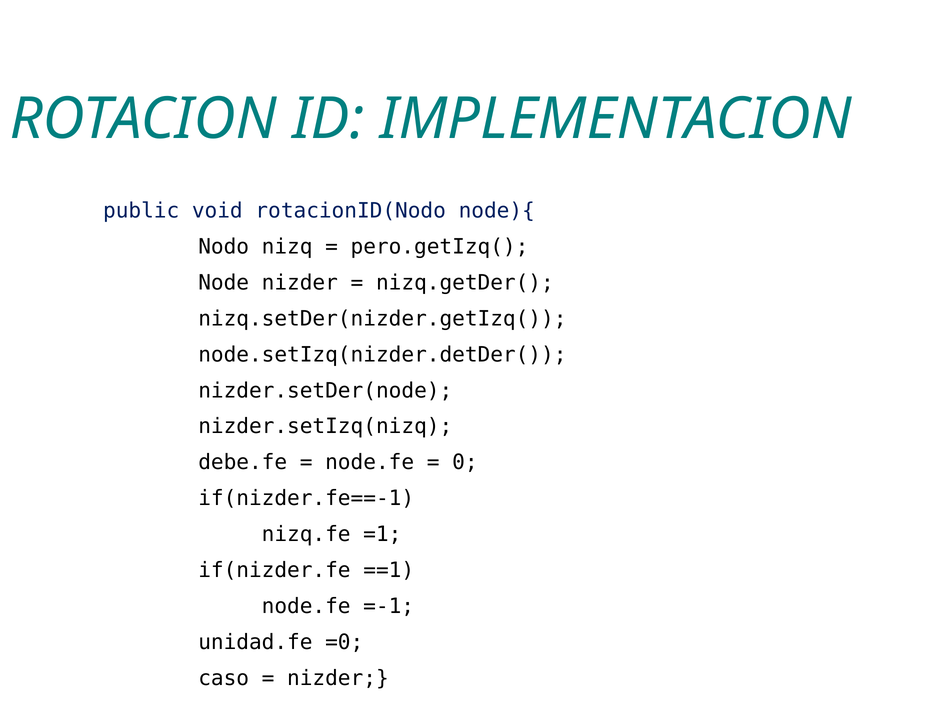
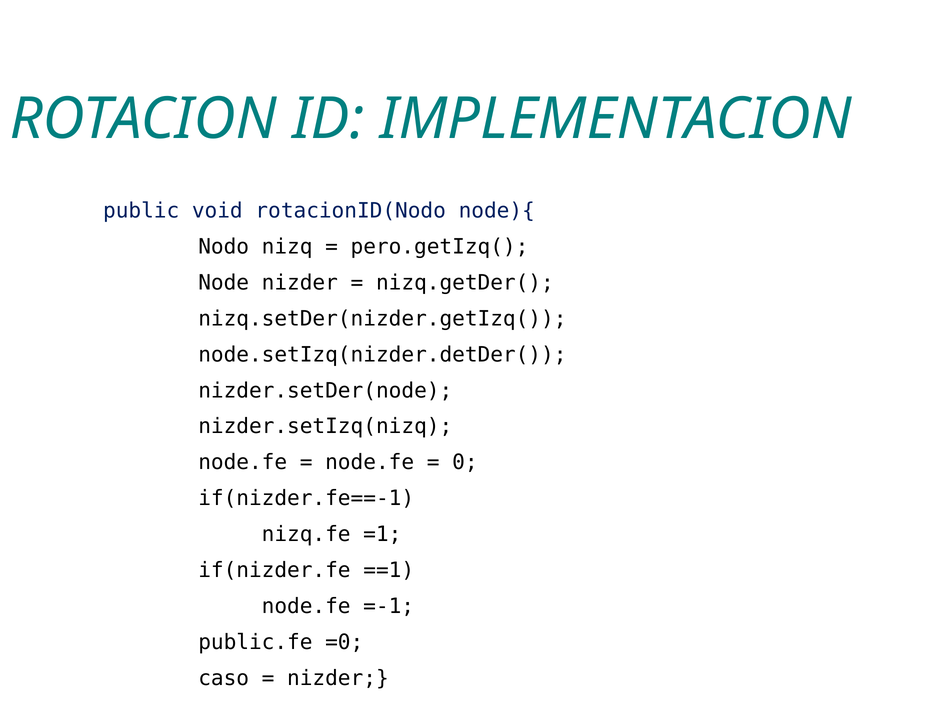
debe.fe: debe.fe -> node.fe (243, 462)
unidad.fe: unidad.fe -> public.fe (255, 642)
